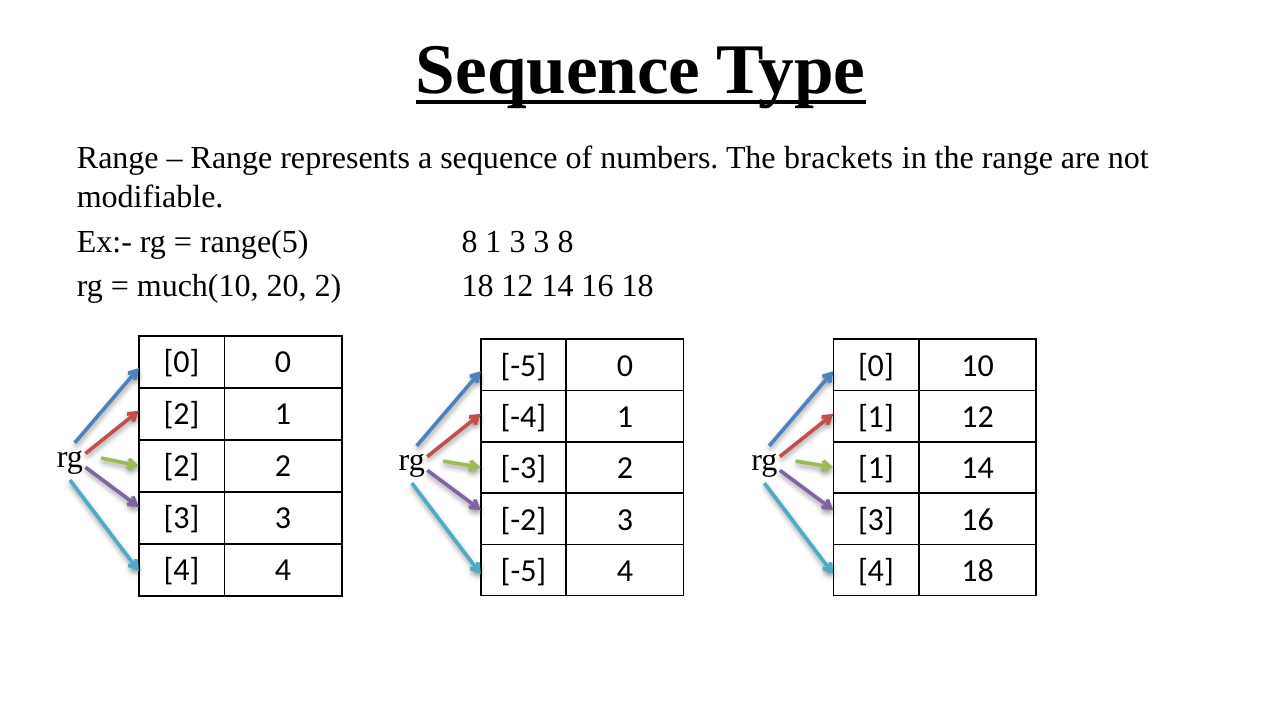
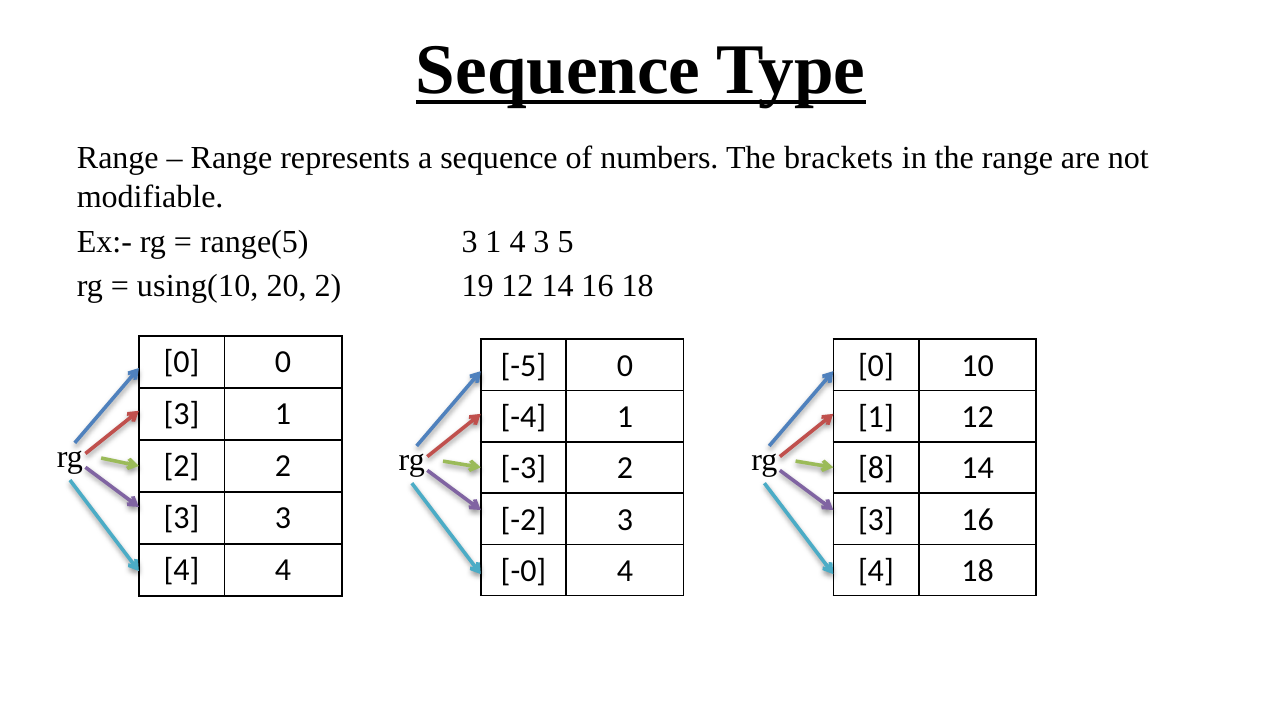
range(5 8: 8 -> 3 (470, 242)
1 3: 3 -> 4 (518, 242)
3 8: 8 -> 5 (566, 242)
much(10: much(10 -> using(10 (198, 286)
2 18: 18 -> 19 (478, 286)
2: 2 -> 3 (182, 414)
1: 1 -> 8 (876, 468)
-5: -5 -> -0 (523, 571)
